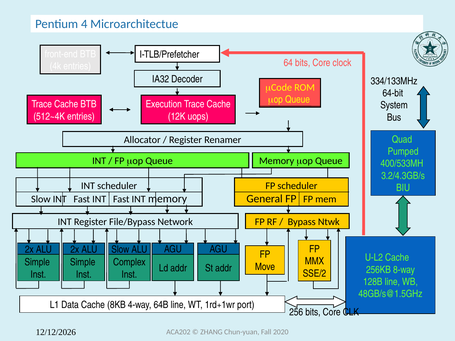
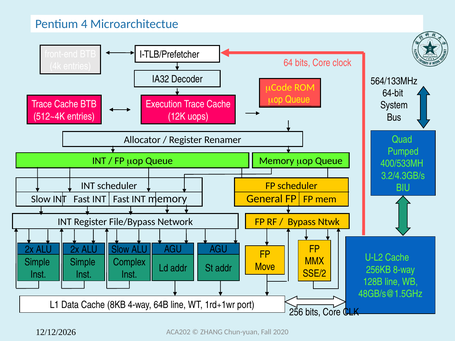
334/133MHz: 334/133MHz -> 564/133MHz (394, 81)
